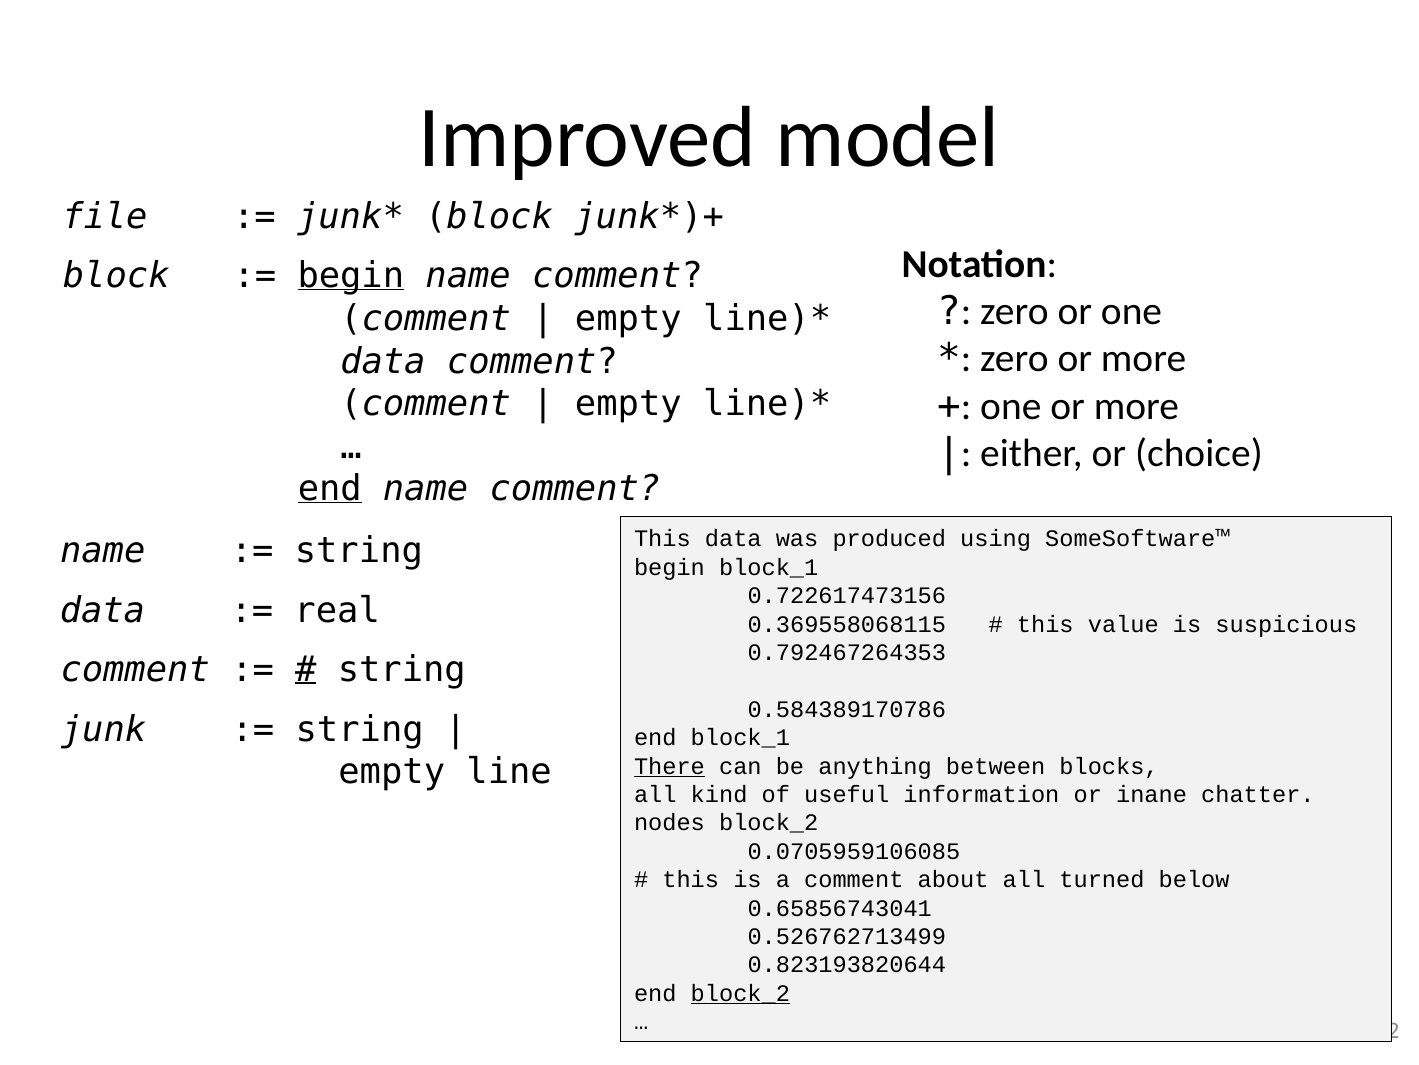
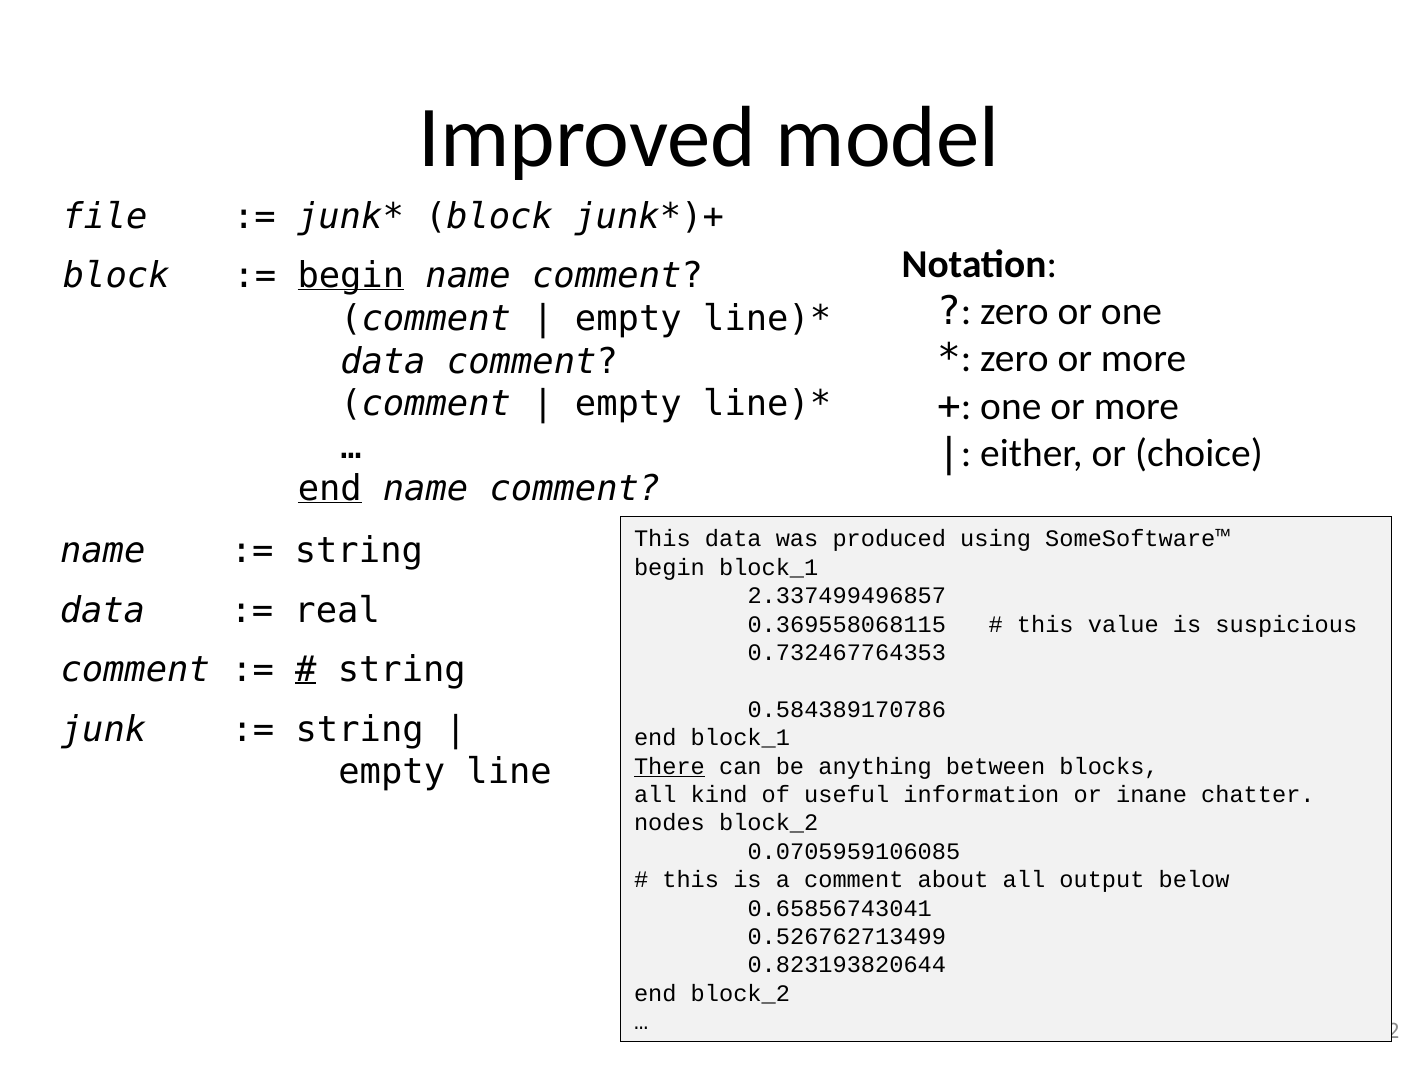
0.722617473156: 0.722617473156 -> 2.337499496857 (847, 595)
0.792467264353: 0.792467264353 -> 0.732467764353 (847, 652)
turned: turned -> output (1102, 879)
block_2 underline: present -> none (740, 993)
